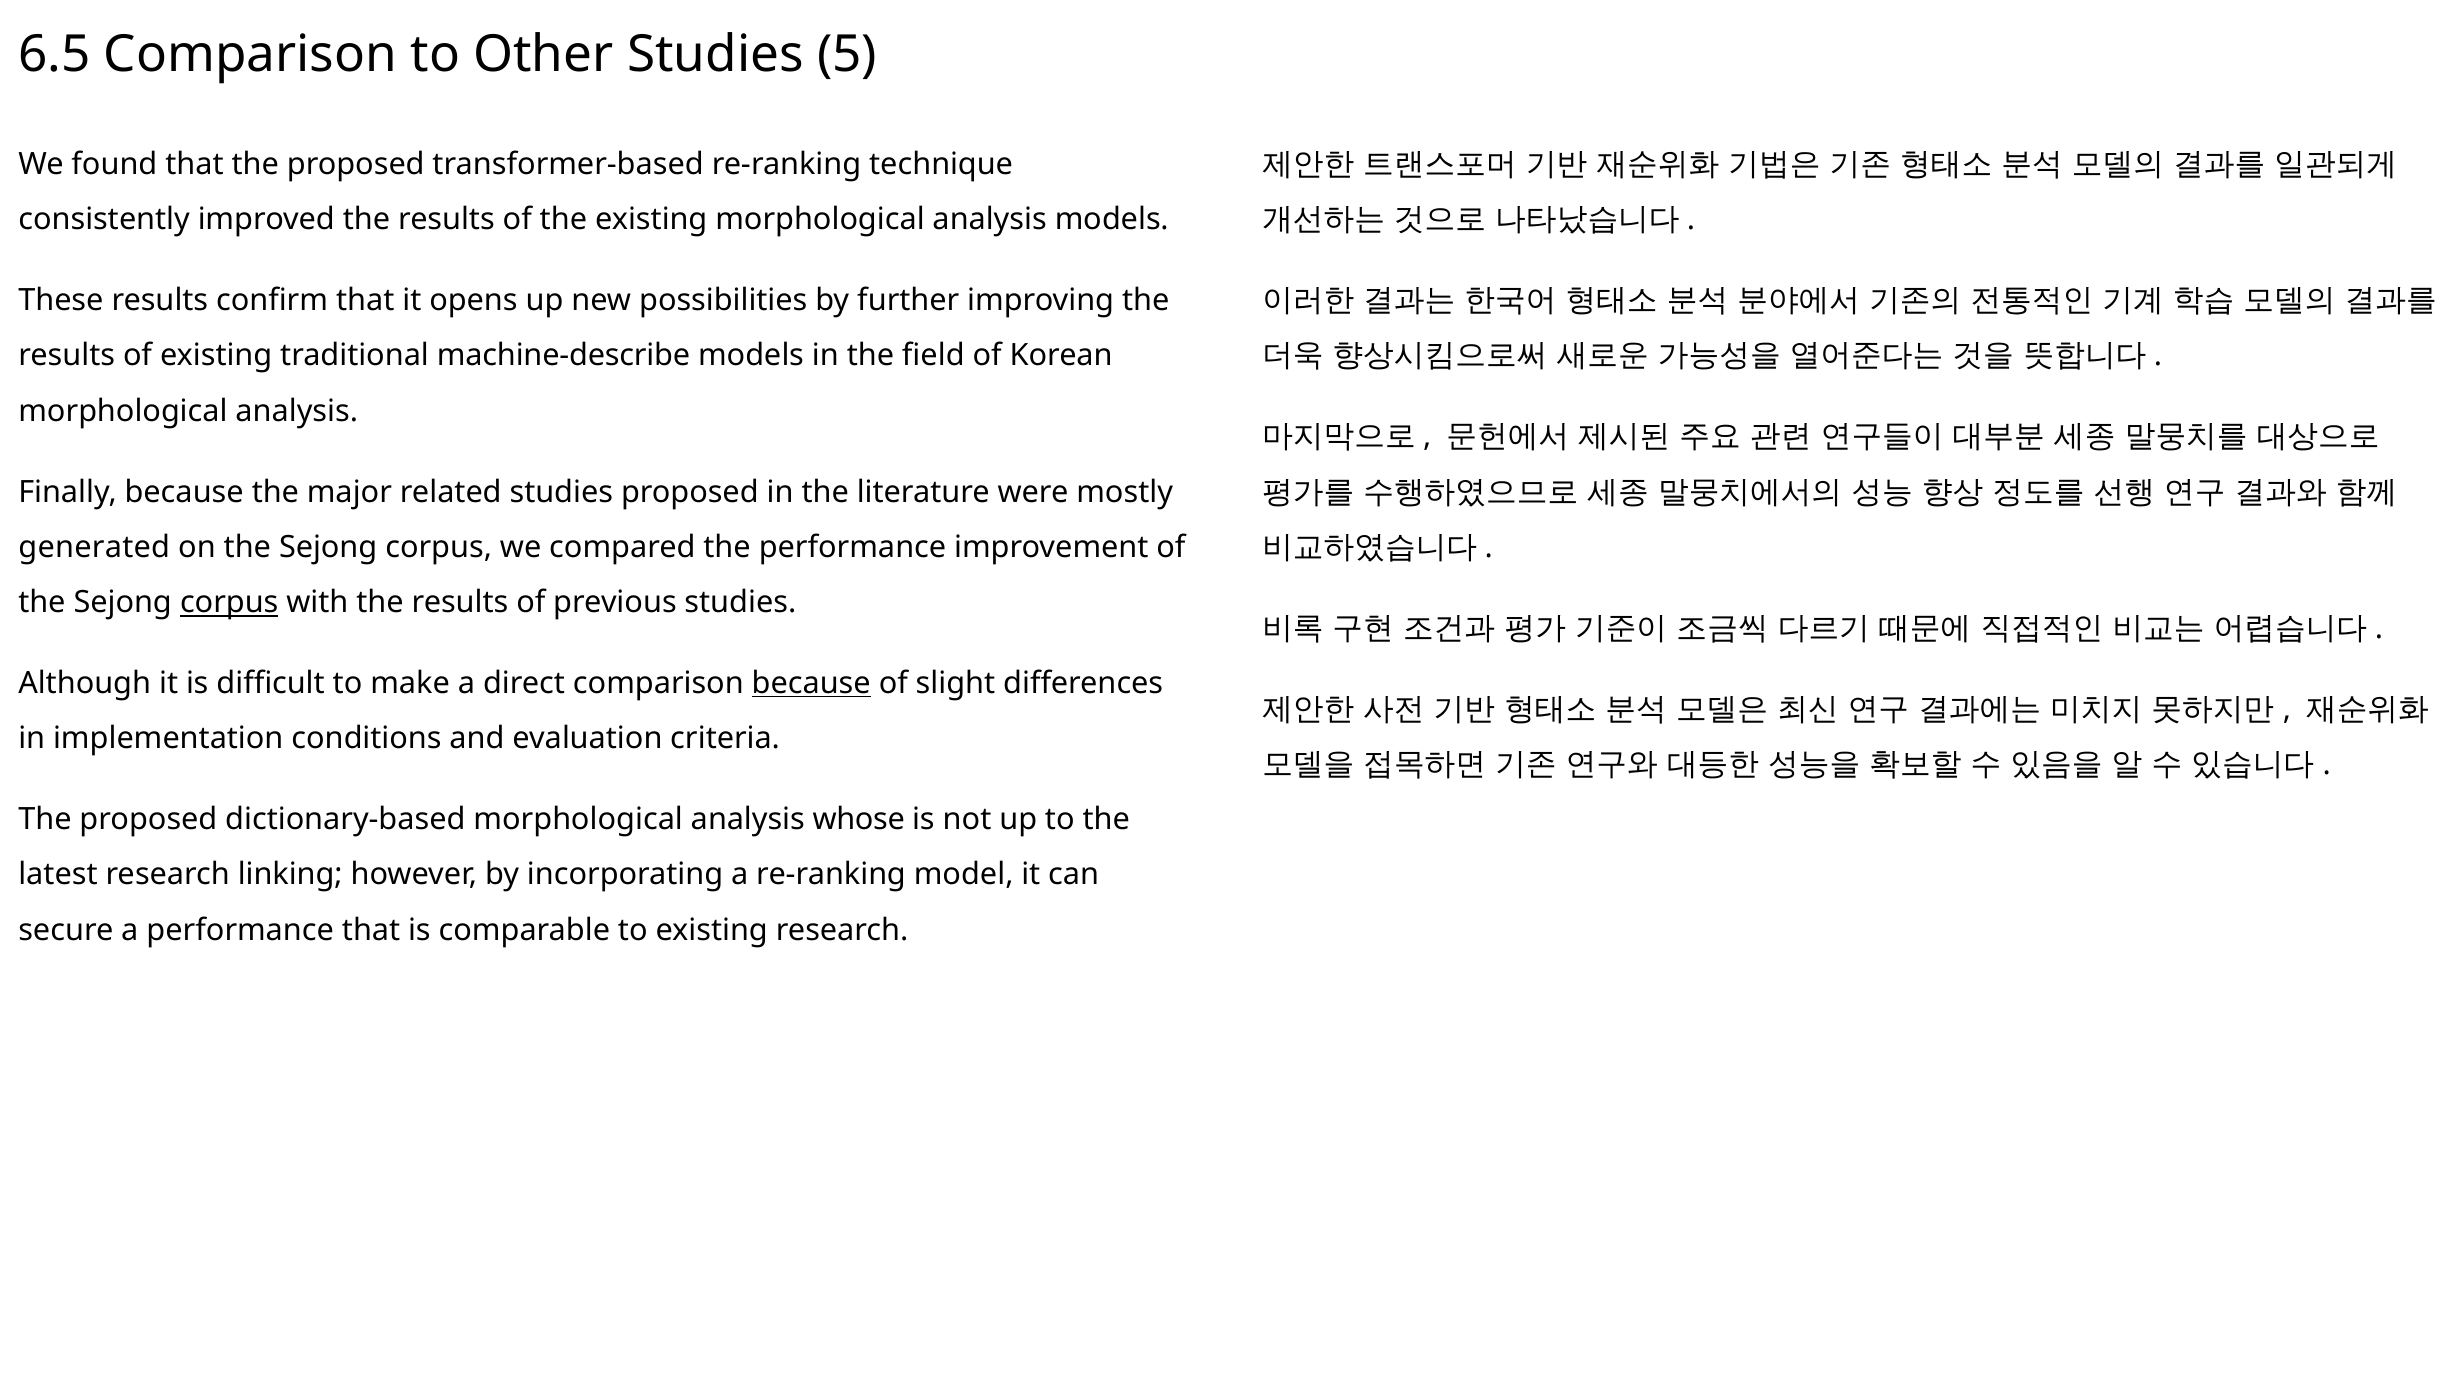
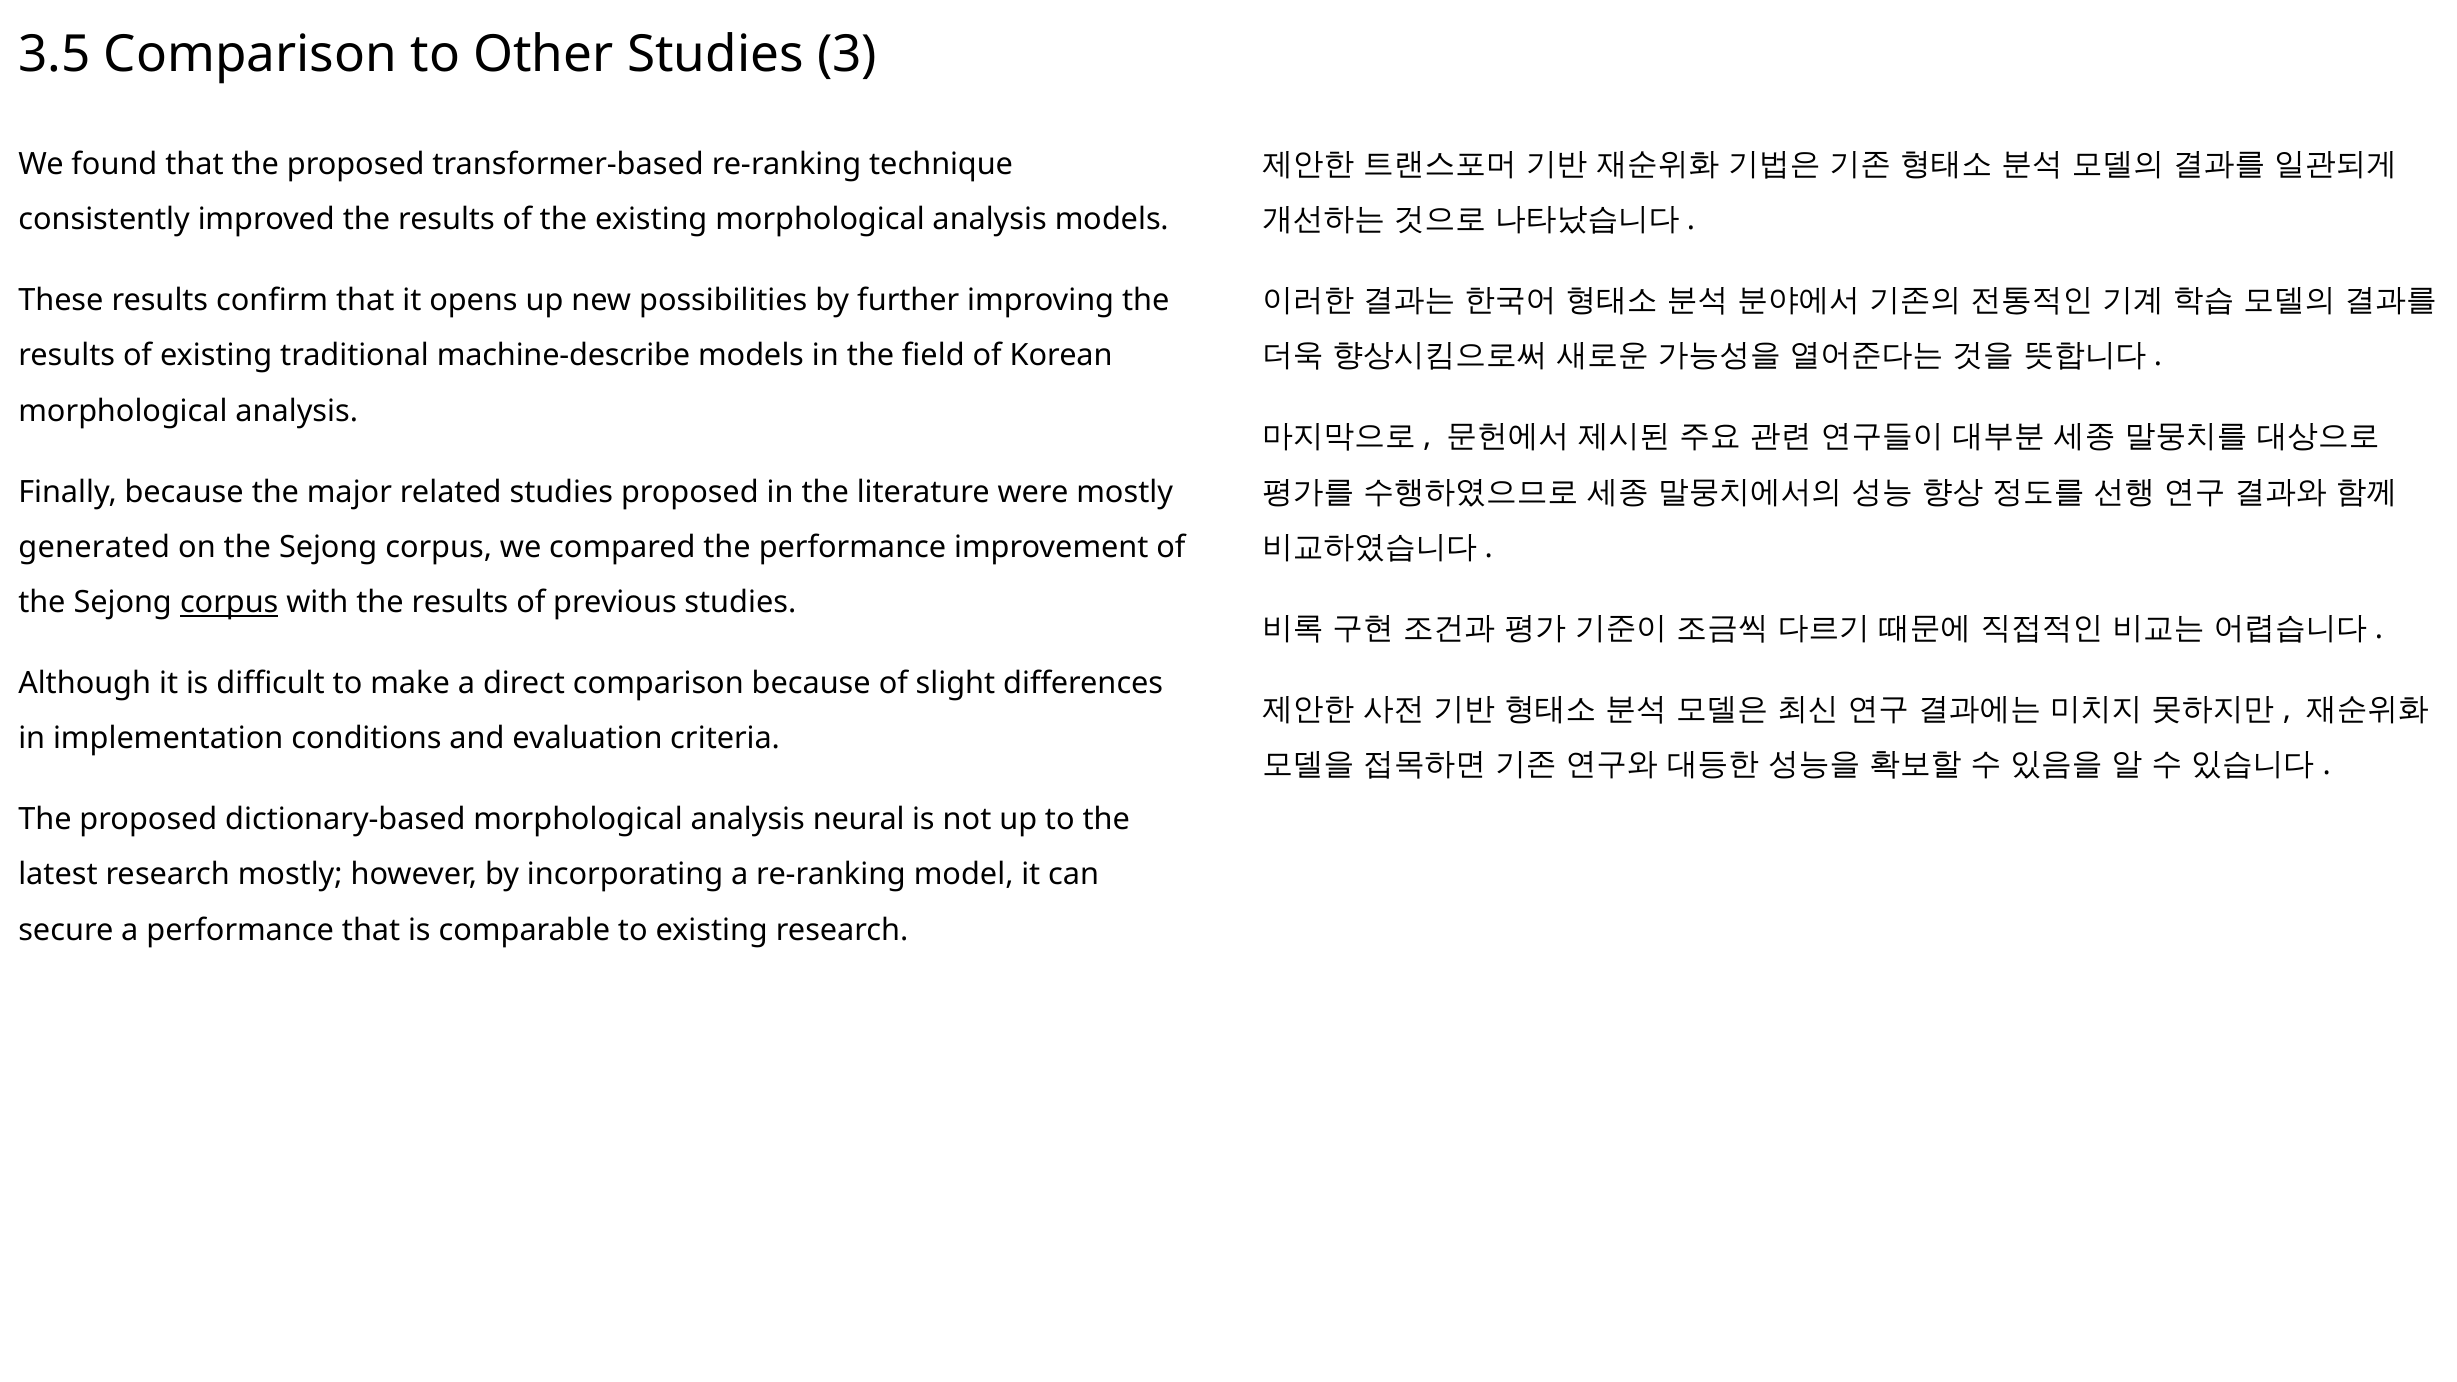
6.5: 6.5 -> 3.5 (55, 54)
5: 5 -> 3 (847, 54)
because underline: present -> none (811, 683)
whose: whose -> neural (859, 820)
research linking: linking -> mostly (290, 875)
